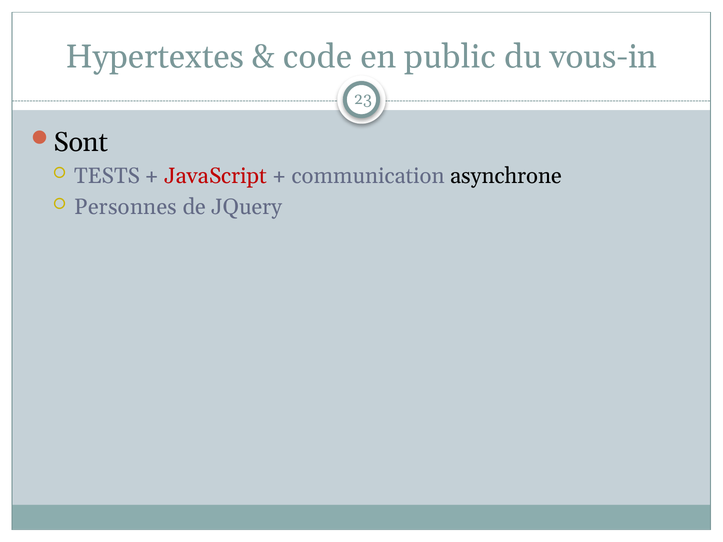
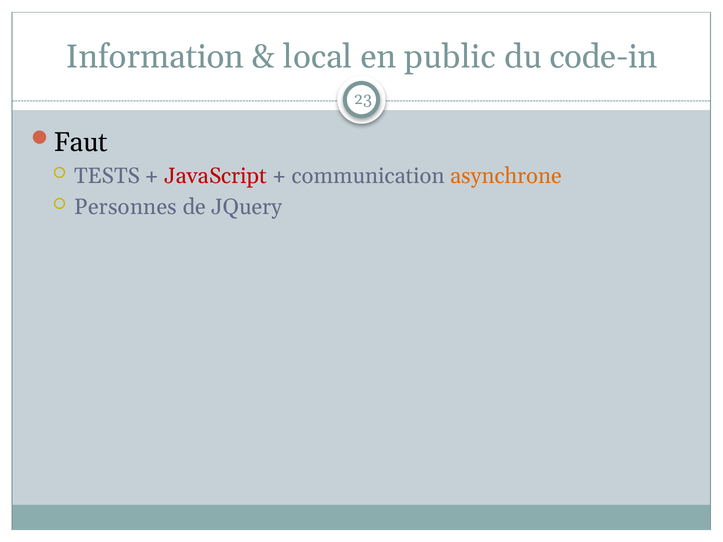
Hypertextes: Hypertextes -> Information (155, 57)
code: code -> local (318, 57)
vous-in: vous-in -> code-in (603, 57)
Sont: Sont -> Faut (81, 142)
asynchrone colour: black -> orange (506, 176)
